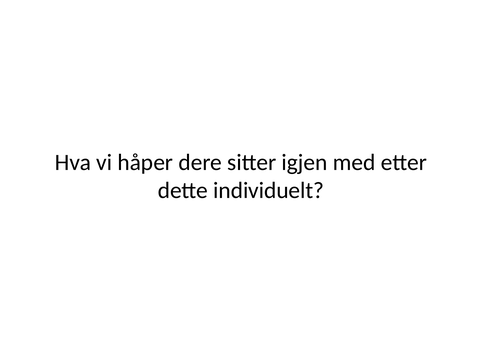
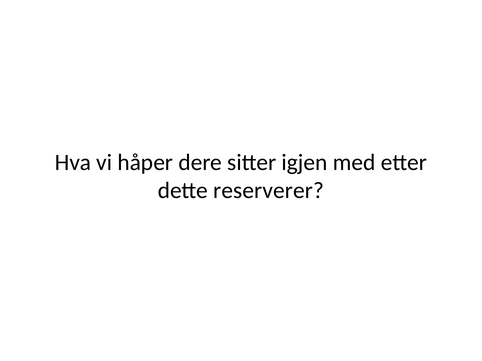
individuelt: individuelt -> reserverer (269, 191)
